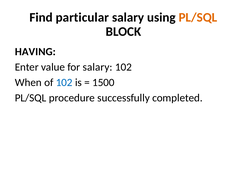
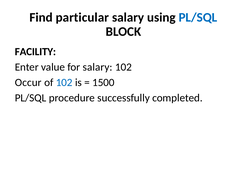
PL/SQL colour: orange -> blue (198, 18)
HAVING: HAVING -> FACILITY (35, 52)
When: When -> Occur (28, 83)
